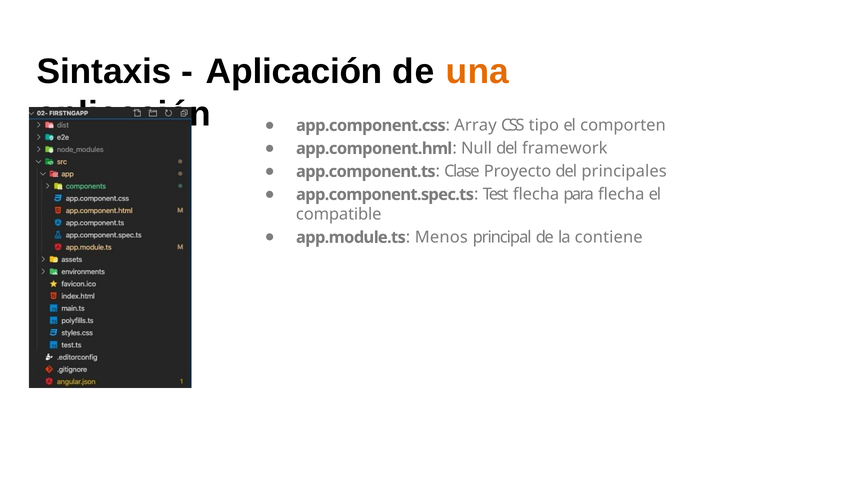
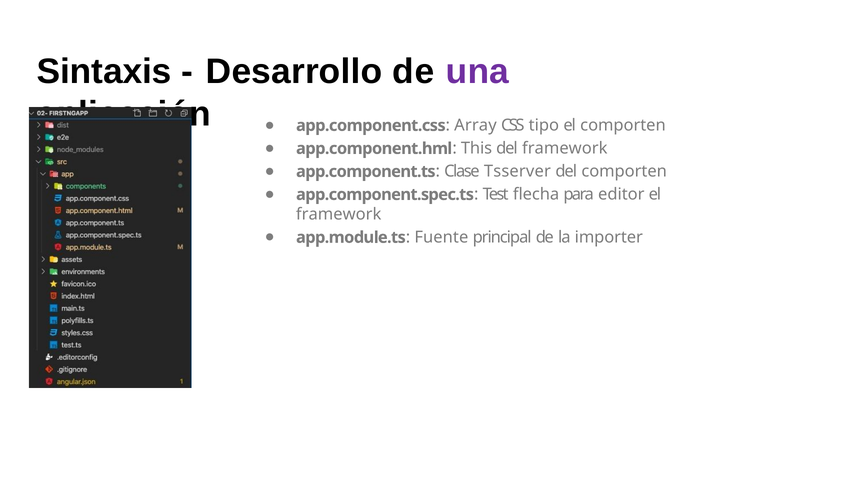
Aplicación: Aplicación -> Desarrollo (294, 72)
una colour: orange -> purple (477, 72)
Null: Null -> This (477, 149)
Proyecto: Proyecto -> Tsserver (517, 172)
del principales: principales -> comporten (624, 172)
para flecha: flecha -> editor (621, 195)
compatible: compatible -> framework (339, 214)
Menos: Menos -> Fuente (441, 237)
contiene: contiene -> importer (609, 237)
